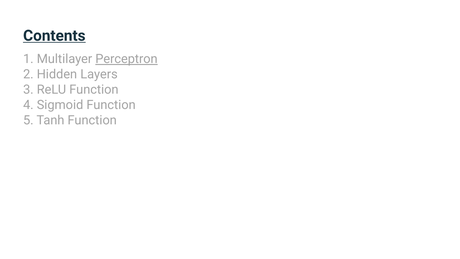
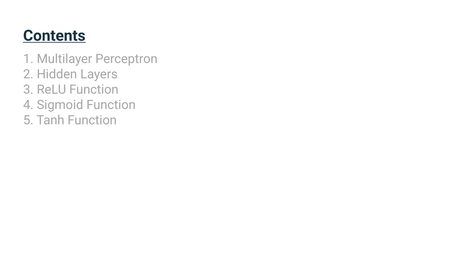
Perceptron underline: present -> none (126, 59)
